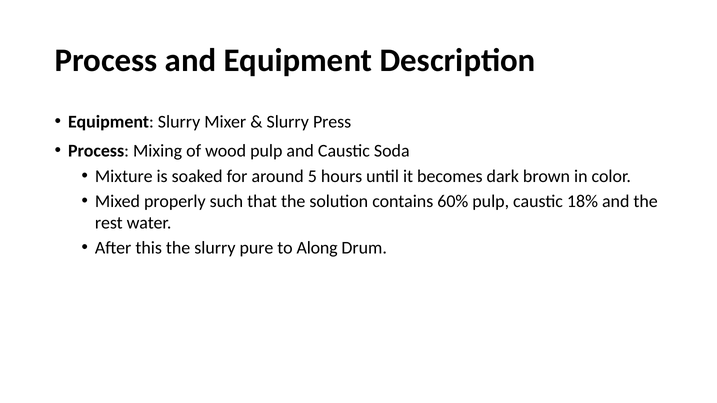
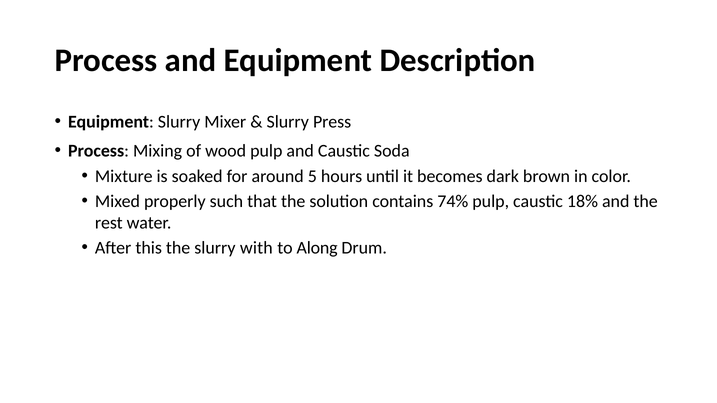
60%: 60% -> 74% (453, 202)
pure: pure -> with (256, 248)
